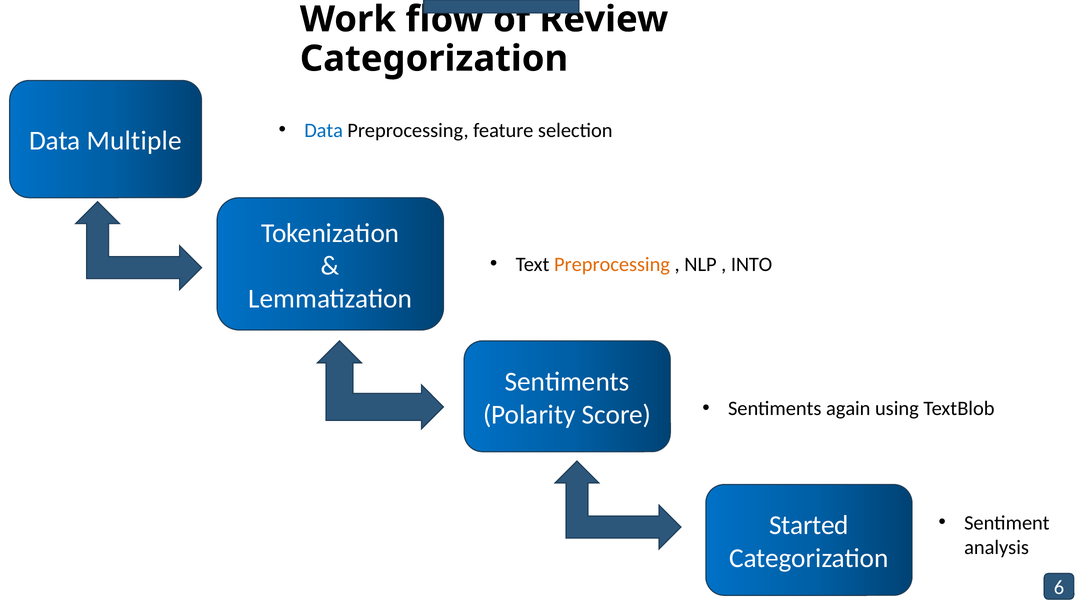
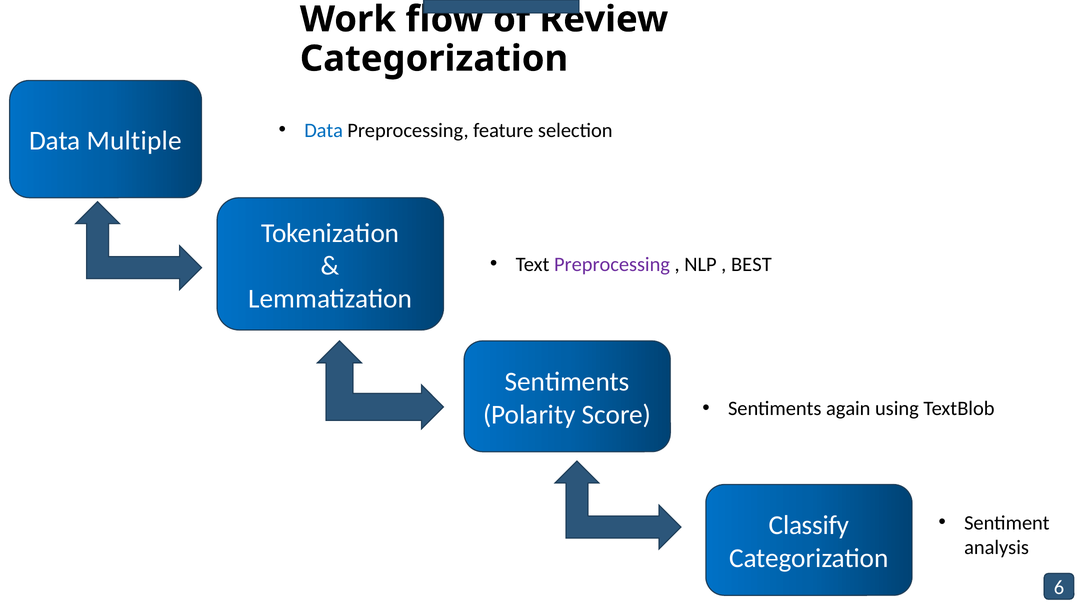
Preprocessing colour: orange -> purple (612, 264)
INTO: INTO -> BEST (751, 264)
Started: Started -> Classify (809, 526)
